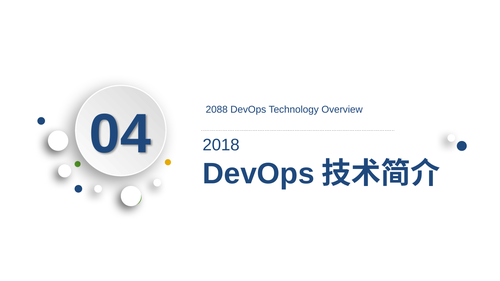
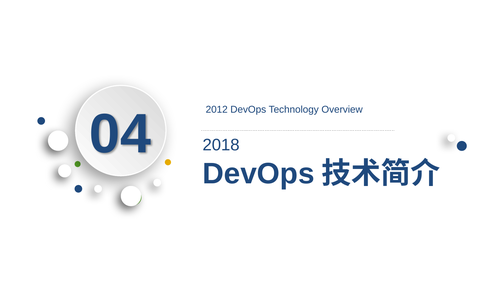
2088: 2088 -> 2012 (217, 110)
